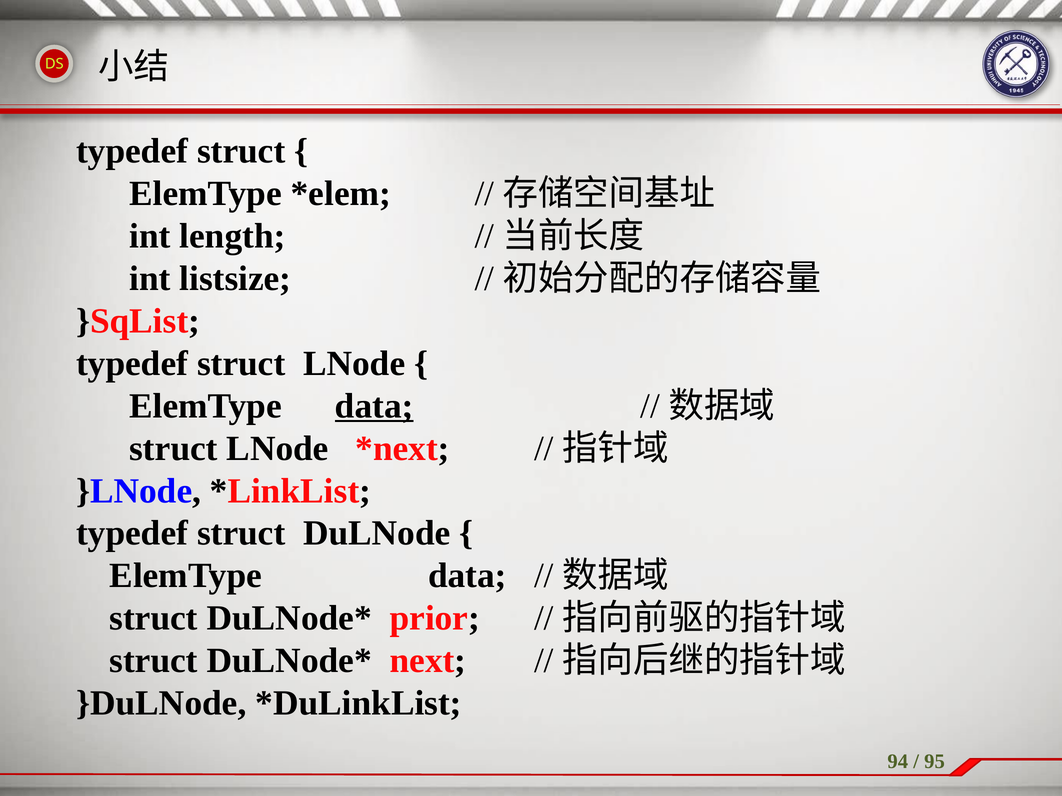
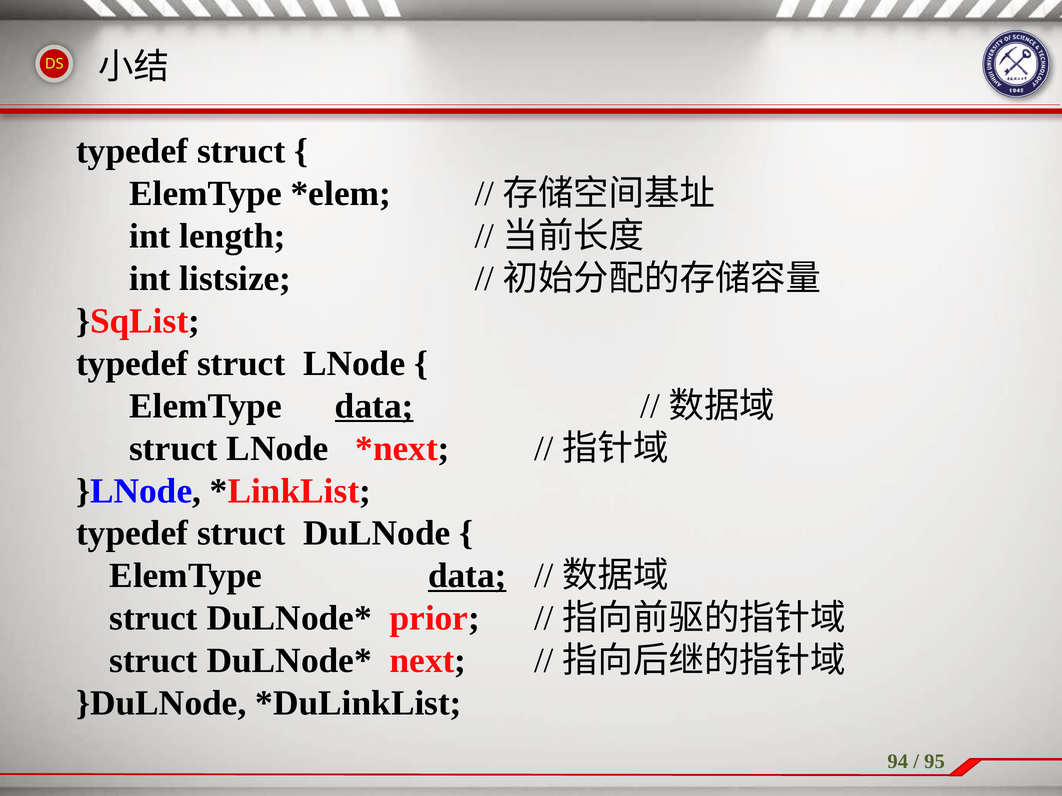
data underline: none -> present (467, 576)
